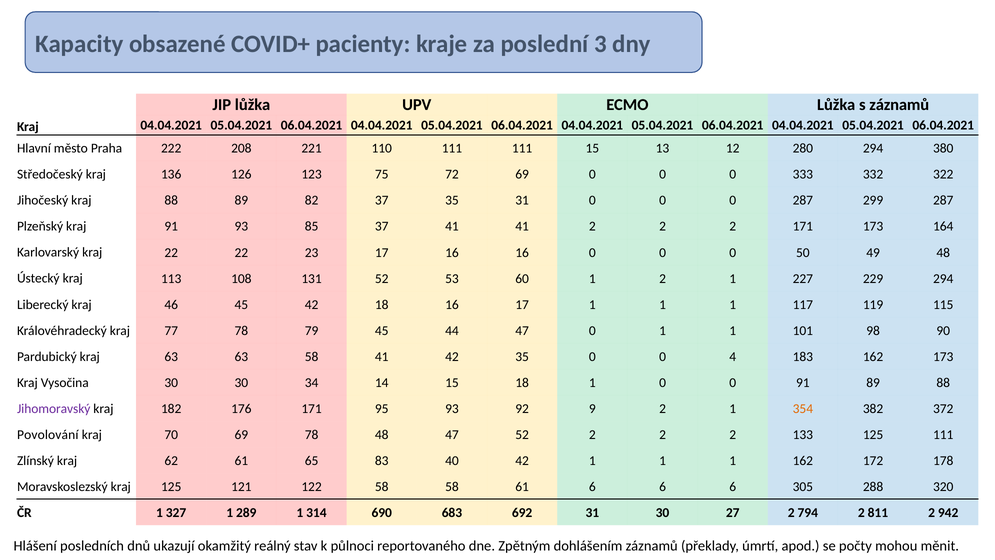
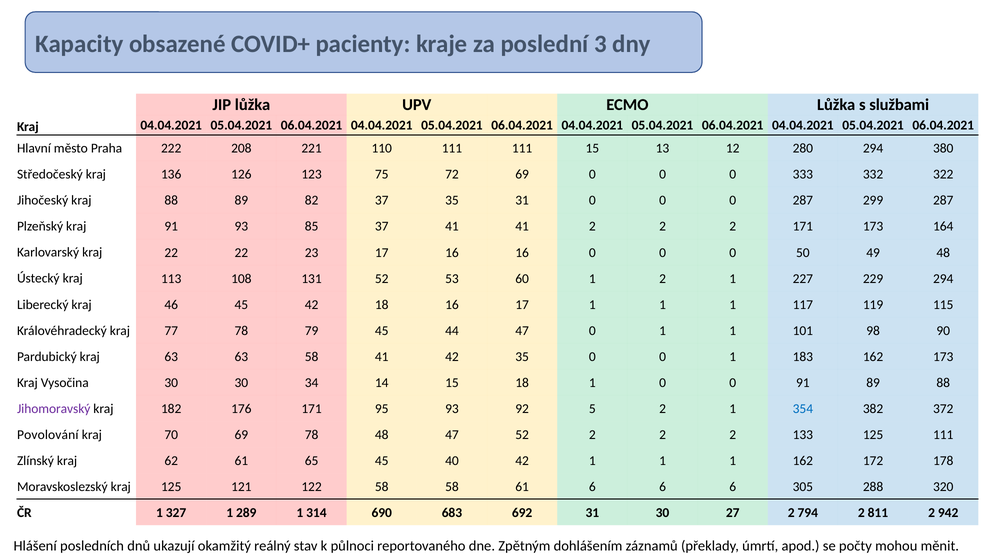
s záznamů: záznamů -> službami (899, 105)
0 0 4: 4 -> 1 (733, 356)
9: 9 -> 5 (592, 408)
354 colour: orange -> blue (803, 408)
65 83: 83 -> 45 (382, 460)
